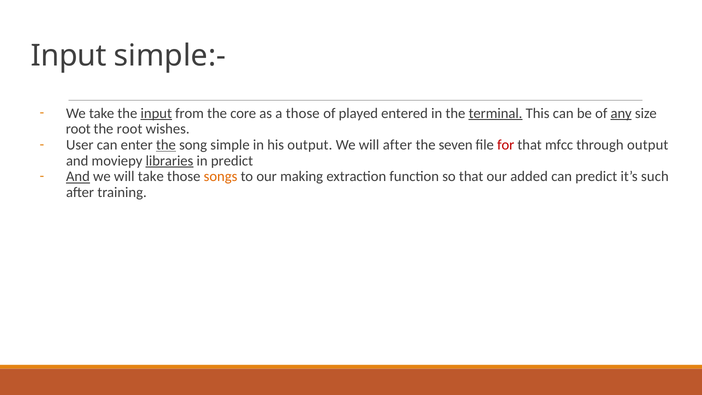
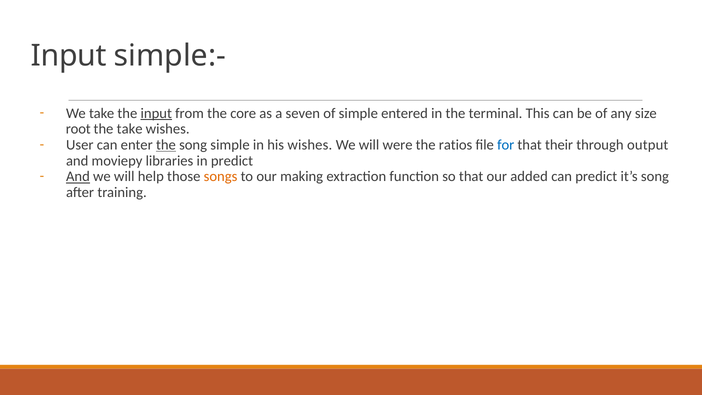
a those: those -> seven (303, 113)
of played: played -> simple (358, 113)
terminal underline: present -> none (496, 113)
any underline: present -> none (621, 113)
the root: root -> take (130, 129)
his output: output -> wishes (310, 145)
will after: after -> were (398, 145)
seven: seven -> ratios (456, 145)
for colour: red -> blue (506, 145)
mfcc: mfcc -> their (559, 145)
libraries underline: present -> none (169, 161)
will take: take -> help (151, 176)
it’s such: such -> song (655, 176)
